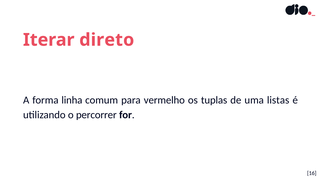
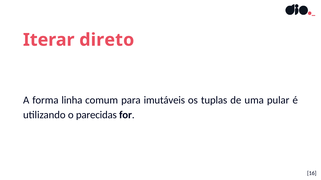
vermelho: vermelho -> imutáveis (164, 100)
listas: listas -> pular (278, 100)
percorrer: percorrer -> parecidas (96, 115)
